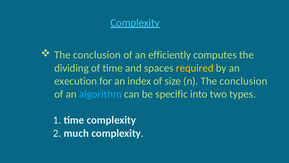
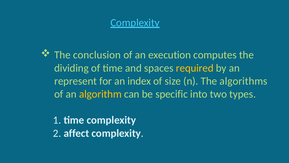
efficiently: efficiently -> execution (170, 55)
execution: execution -> represent (76, 81)
n The conclusion: conclusion -> algorithms (243, 81)
algorithm colour: light blue -> yellow (100, 94)
much: much -> affect (76, 133)
